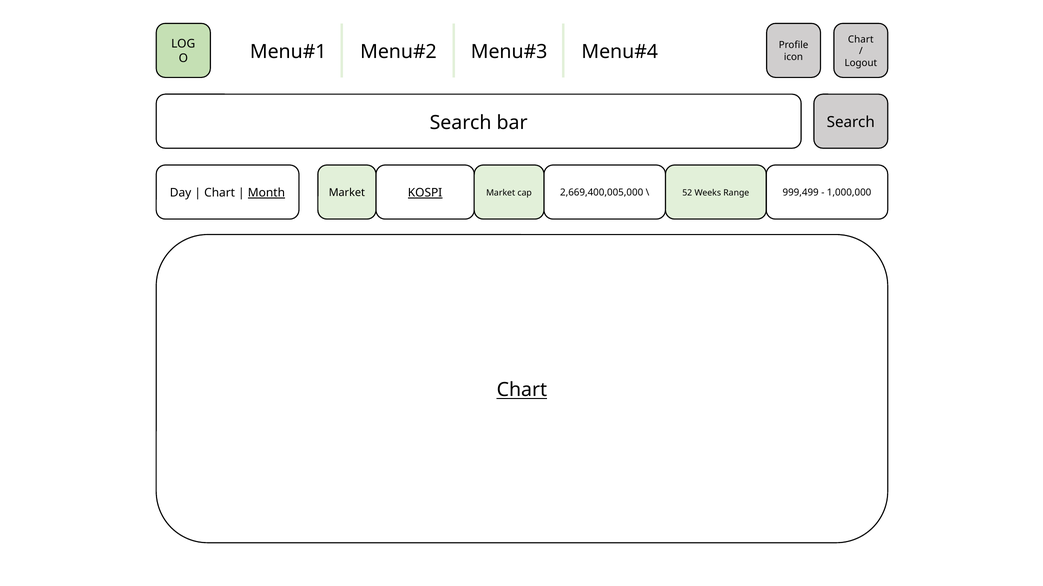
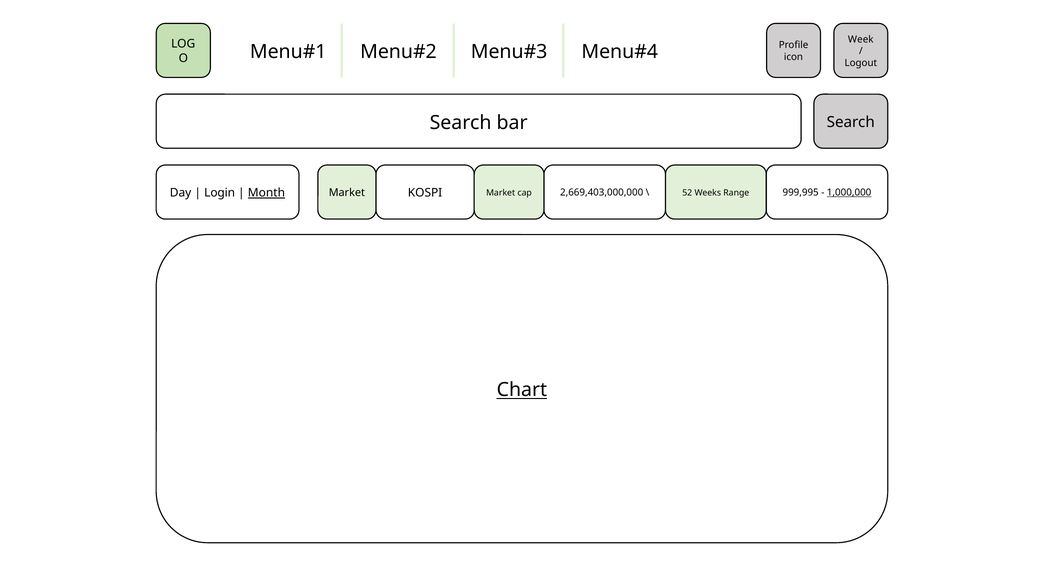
Chart: Chart -> Week (861, 39)
Chart: Chart -> Login (220, 193)
KOSPI underline: present -> none (425, 193)
2,669,400,005,000: 2,669,400,005,000 -> 2,669,403,000,000 (602, 193)
999,499: 999,499 -> 999,995 (801, 193)
1,000,000 underline: none -> present (849, 193)
